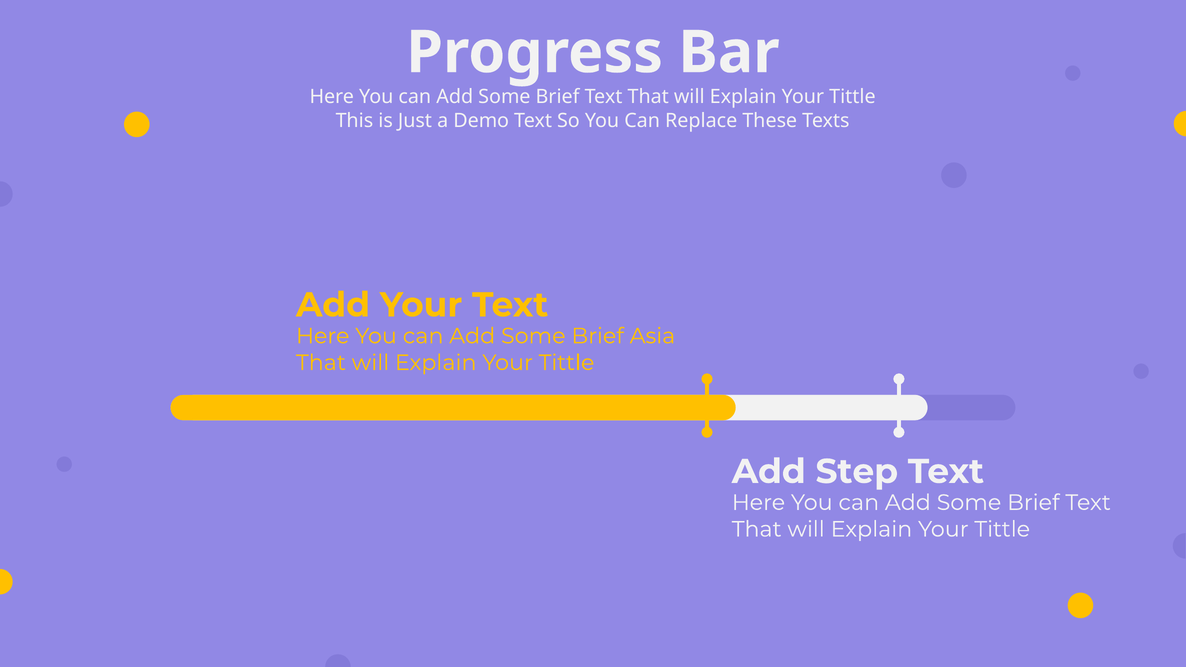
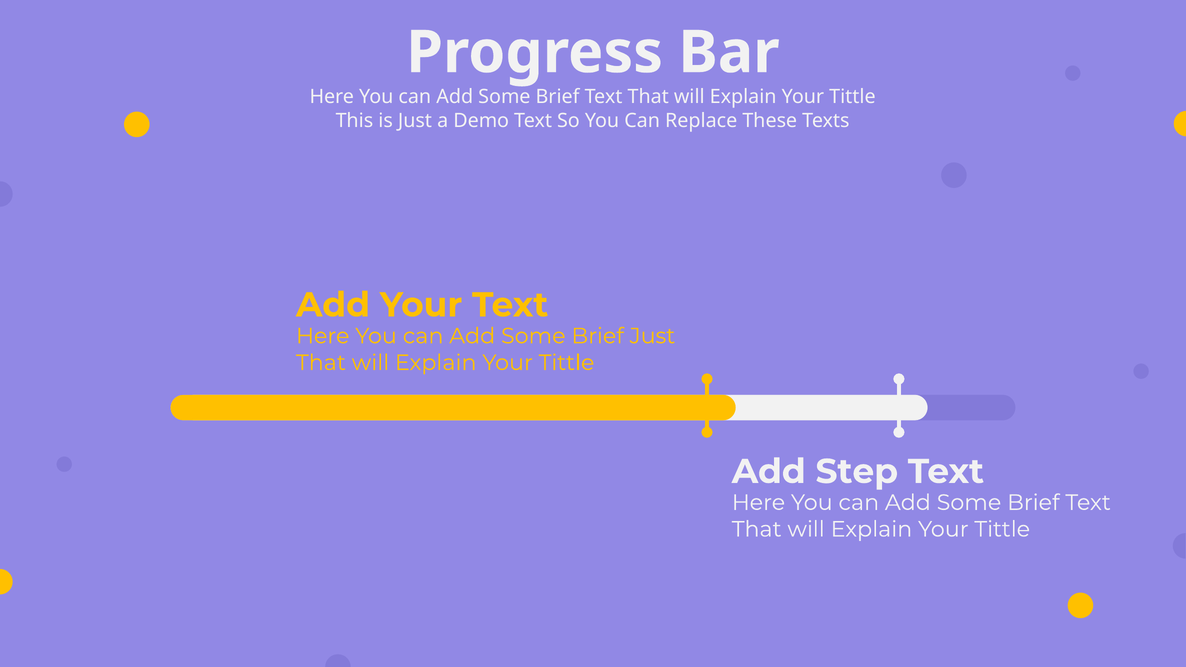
Brief Asia: Asia -> Just (652, 336)
